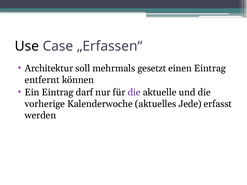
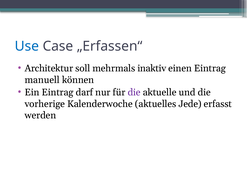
Use colour: black -> blue (27, 46)
gesetzt: gesetzt -> inaktiv (152, 68)
entfernt: entfernt -> manuell (42, 80)
